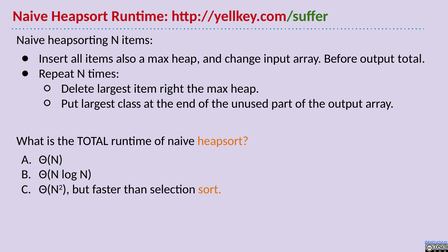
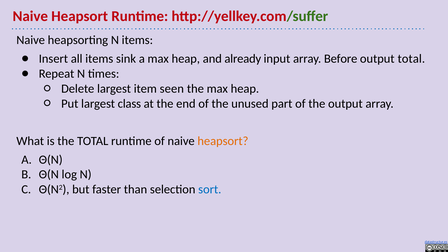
also: also -> sink (126, 59)
change: change -> already (243, 59)
right: right -> seen (172, 89)
sort colour: orange -> blue (210, 190)
